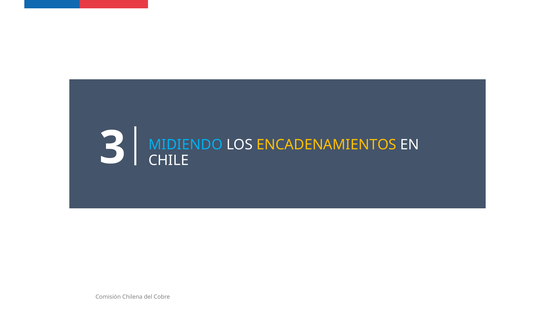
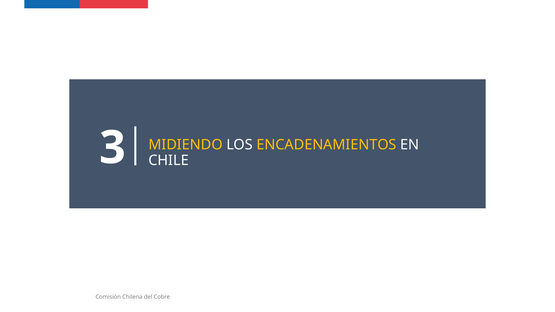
MIDIENDO colour: light blue -> yellow (186, 145)
